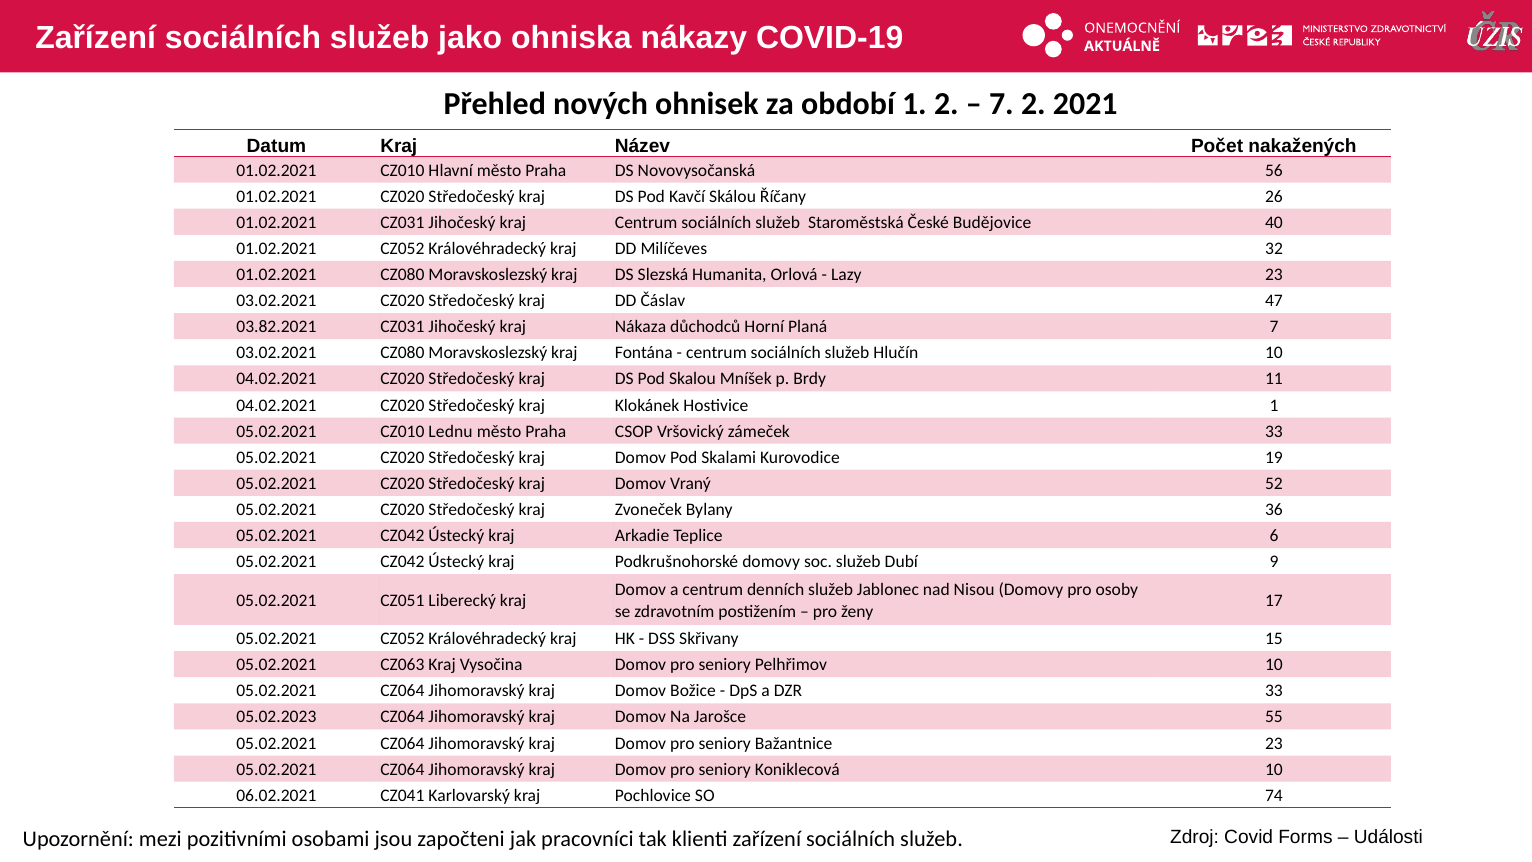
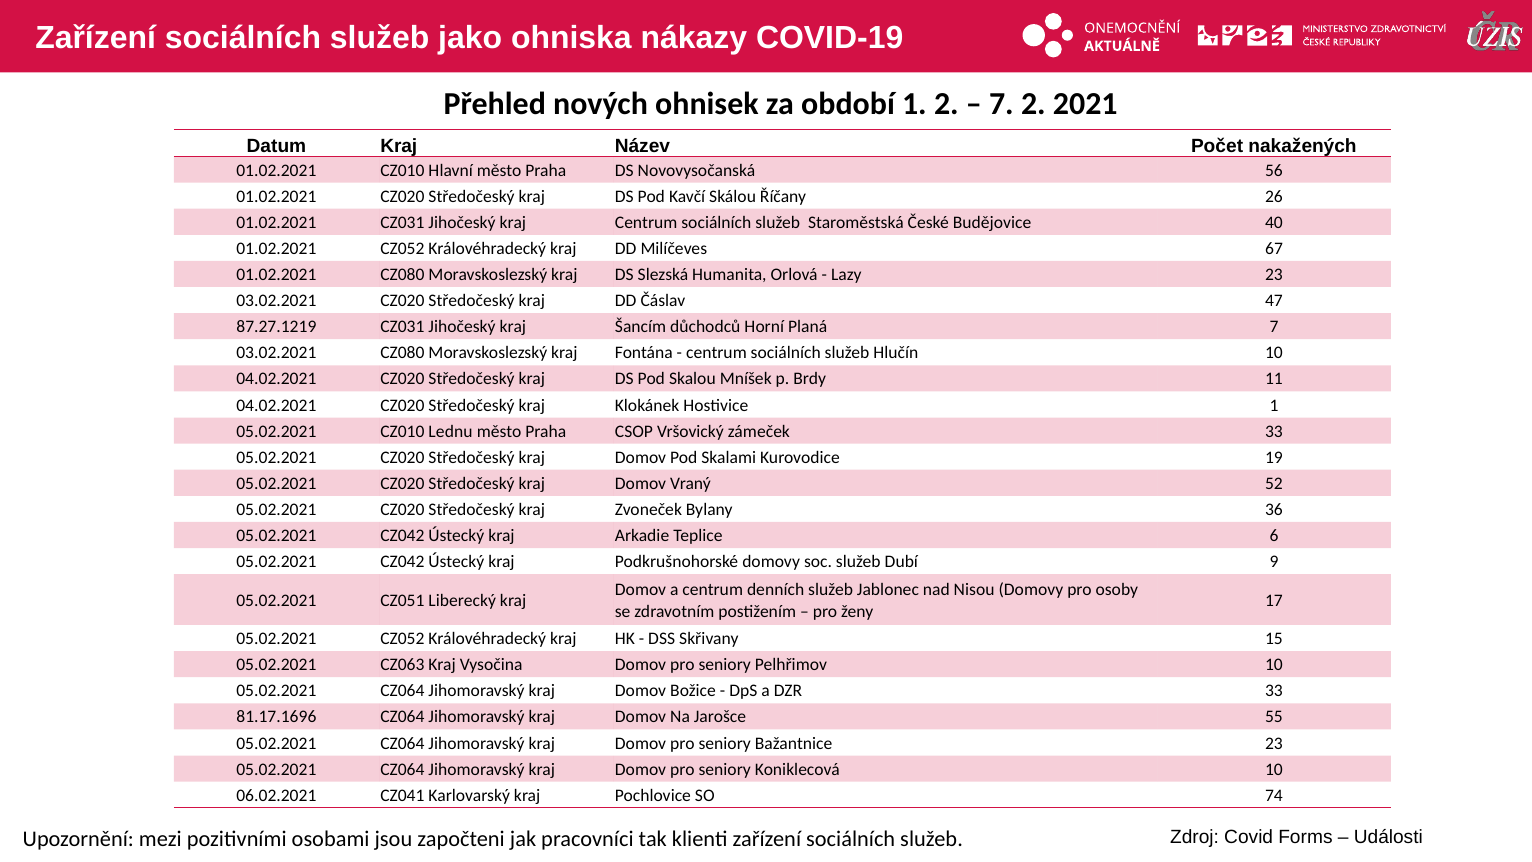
32: 32 -> 67 (1274, 249)
03.82.2021: 03.82.2021 -> 87.27.1219 (276, 327)
Nákaza: Nákaza -> Šancím (641, 327)
05.02.2023: 05.02.2023 -> 81.17.1696 (276, 717)
